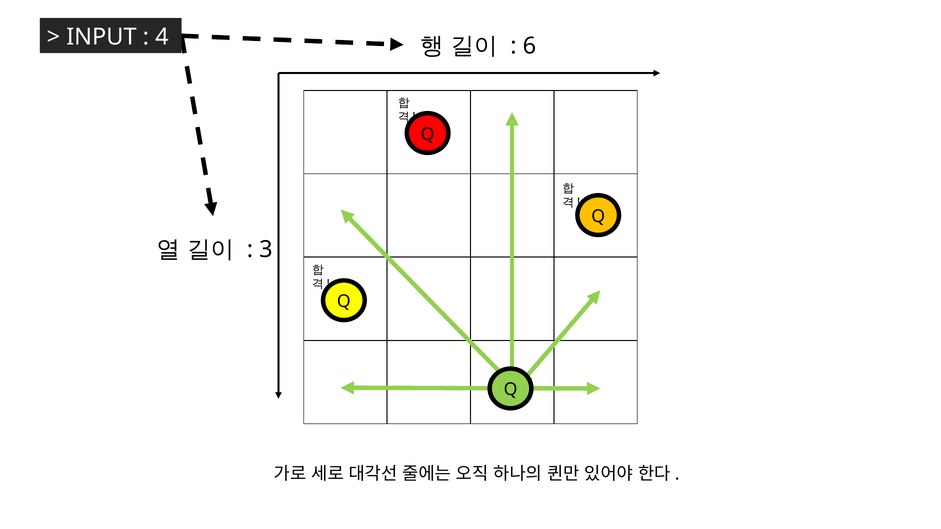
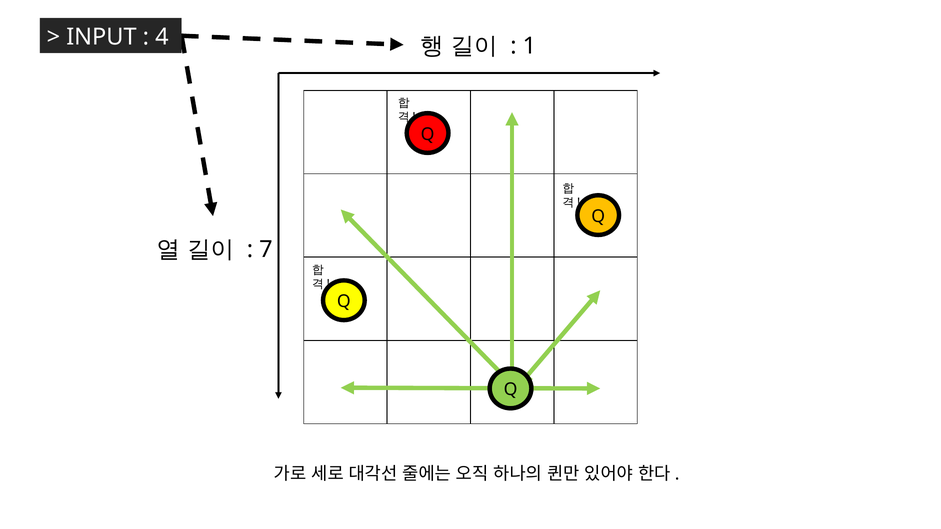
6: 6 -> 1 (529, 46)
3: 3 -> 7 (266, 250)
